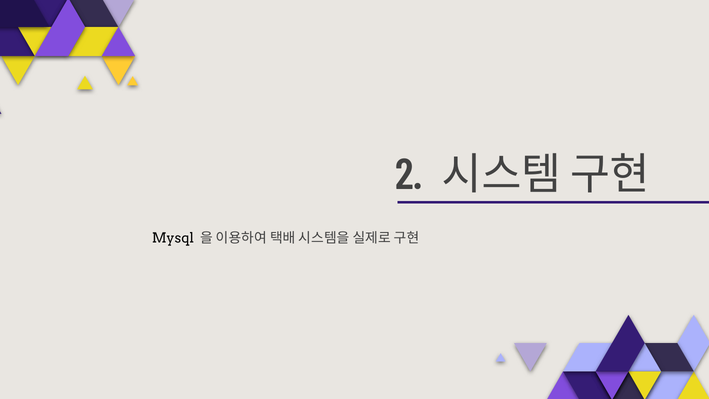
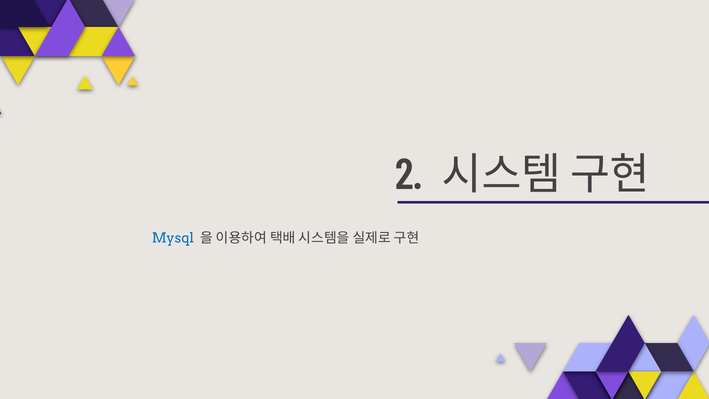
Mysql colour: black -> blue (173, 238)
